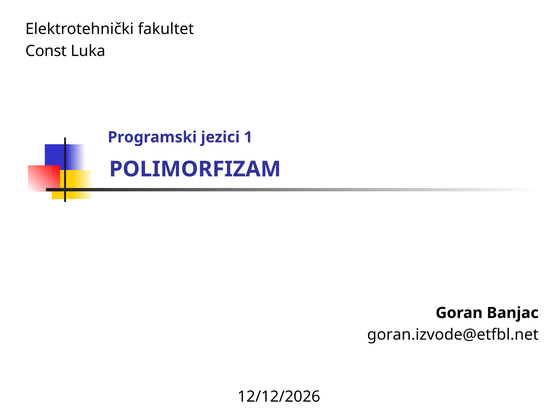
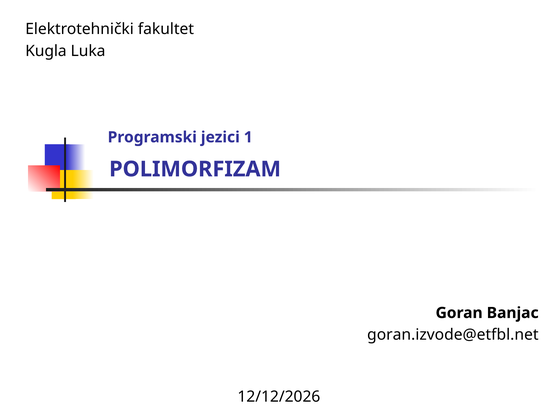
Const: Const -> Kugla (46, 51)
